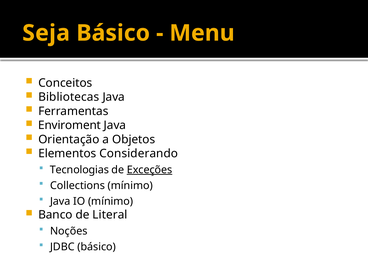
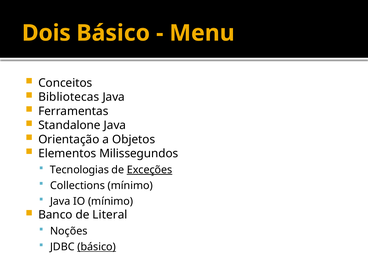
Seja: Seja -> Dois (46, 33)
Enviroment: Enviroment -> Standalone (69, 125)
Considerando: Considerando -> Milissegundos (139, 153)
básico underline: none -> present (97, 247)
